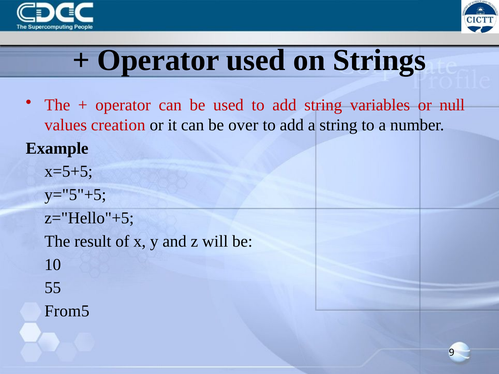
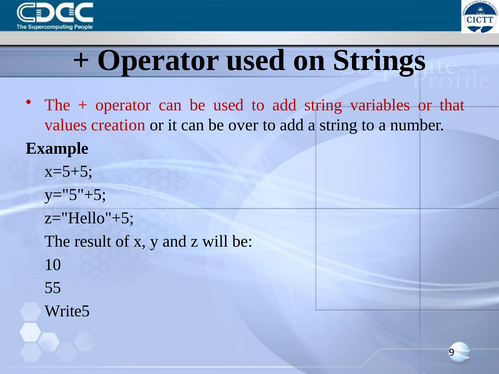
null: null -> that (452, 105)
From5: From5 -> Write5 (67, 311)
